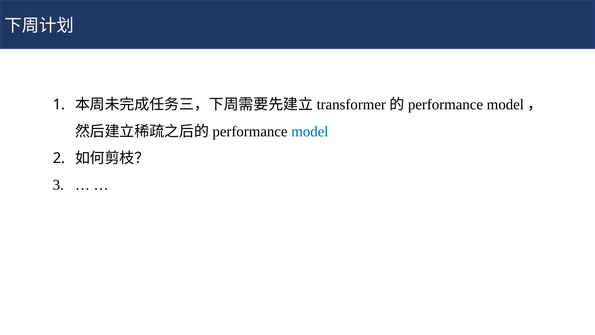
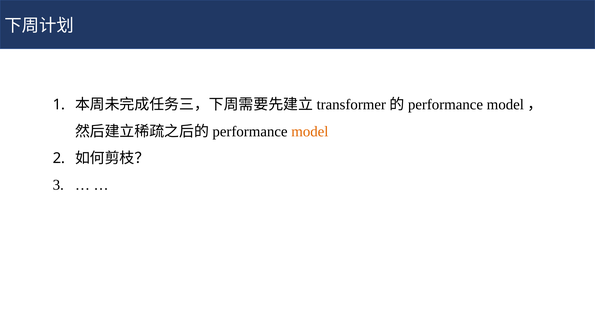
model colour: blue -> orange (310, 131)
